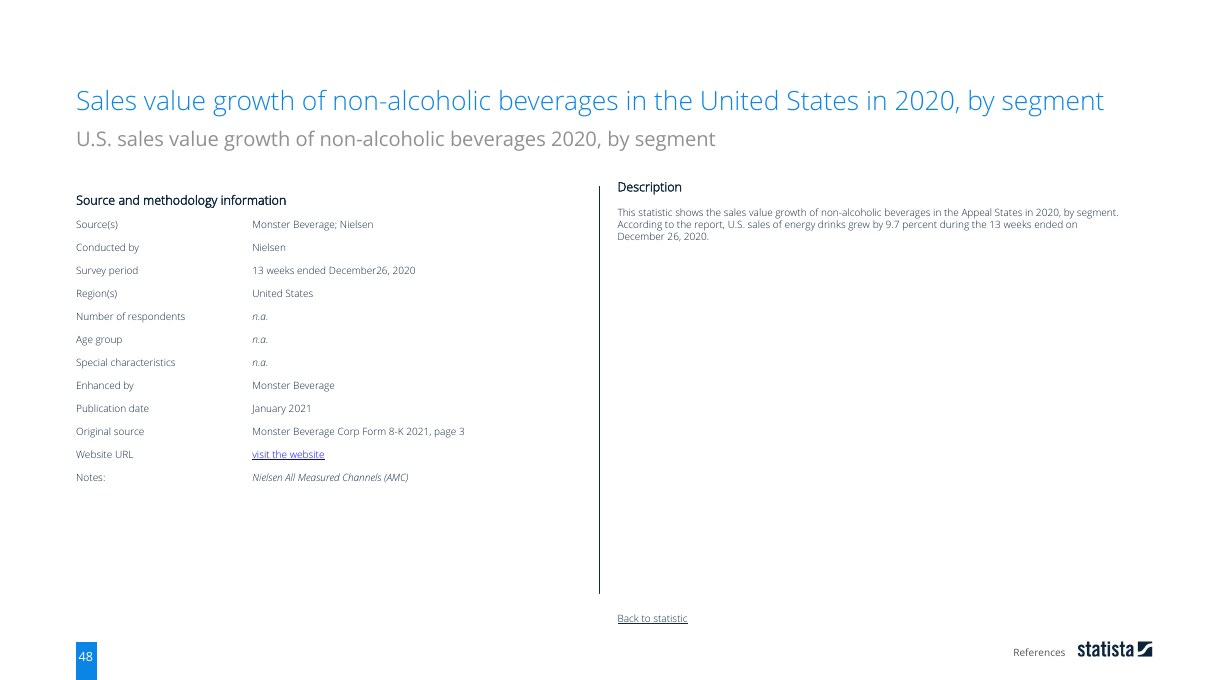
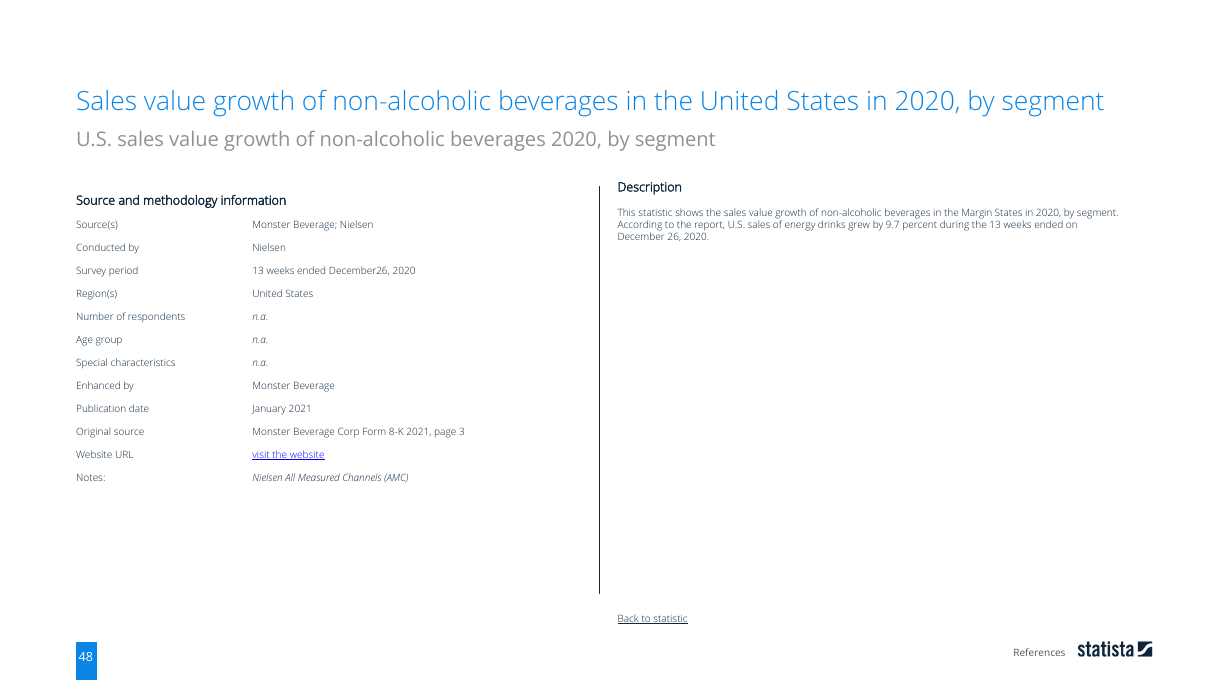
Appeal: Appeal -> Margin (977, 213)
